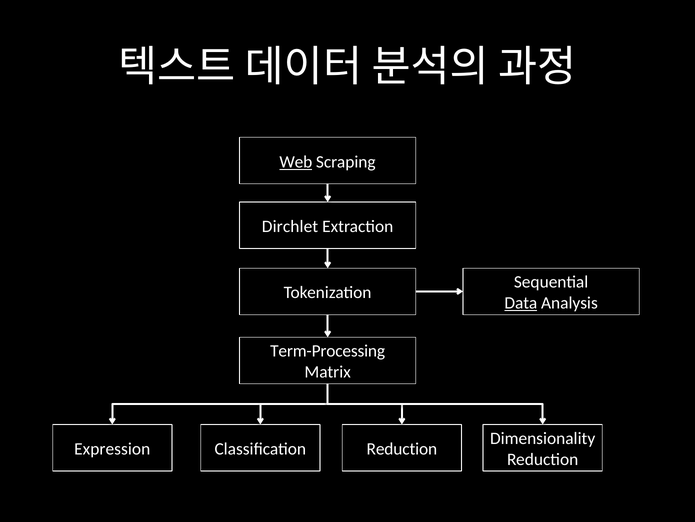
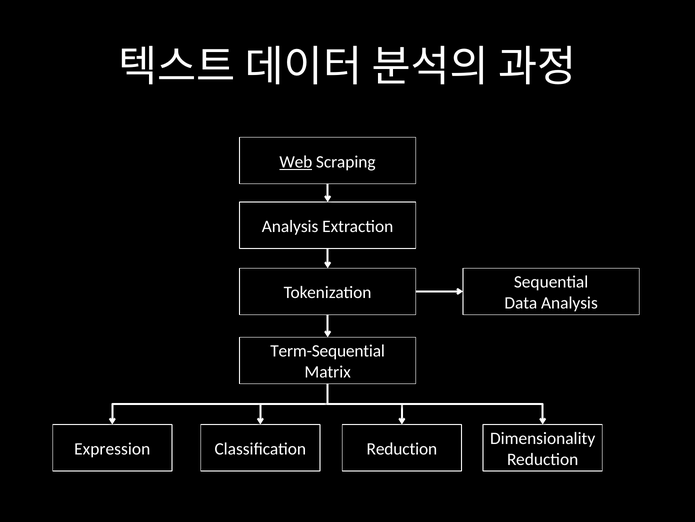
Dirchlet: Dirchlet -> Analysis (290, 226)
Data underline: present -> none (521, 303)
Term-Processing: Term-Processing -> Term-Sequential (328, 351)
